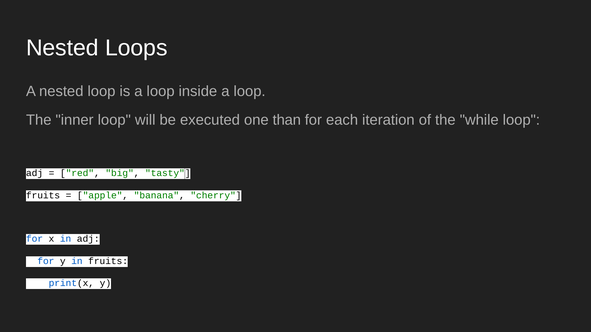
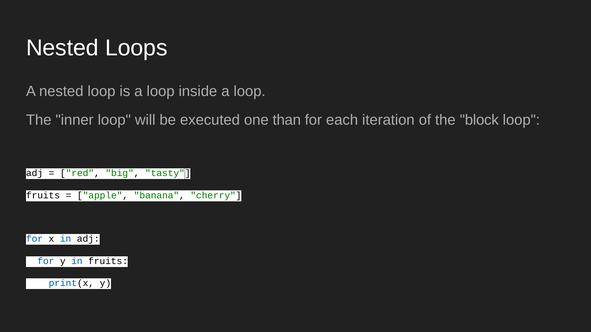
while: while -> block (479, 120)
